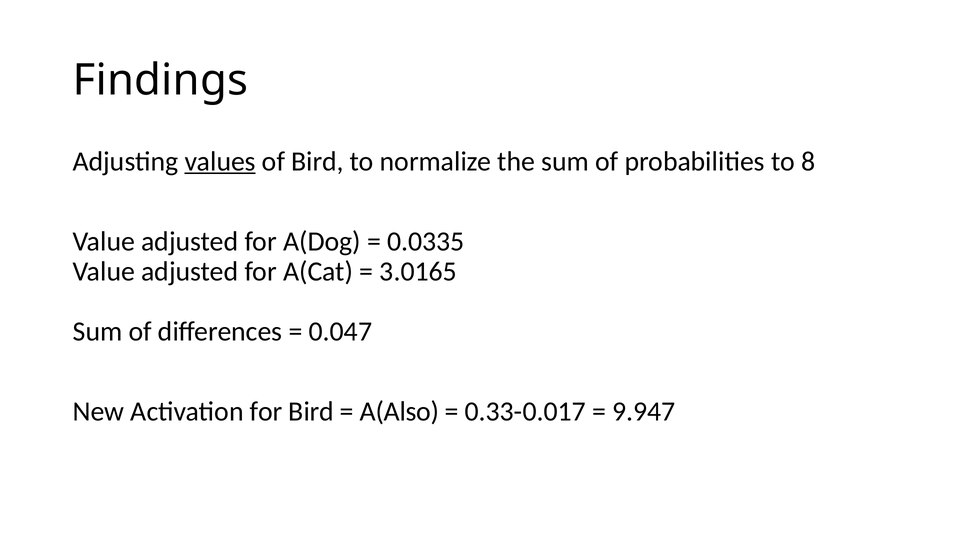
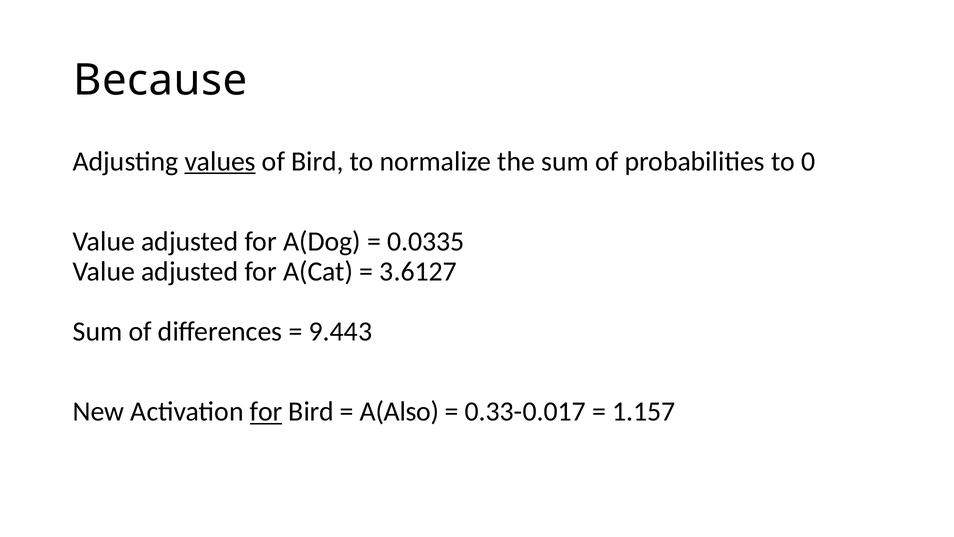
Findings: Findings -> Because (160, 80)
8: 8 -> 0 (808, 161)
3.0165: 3.0165 -> 3.6127 (418, 271)
0.047: 0.047 -> 9.443 (340, 331)
for underline: none -> present (266, 411)
9.947: 9.947 -> 1.157 (644, 411)
